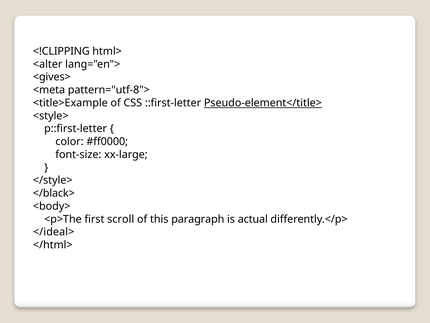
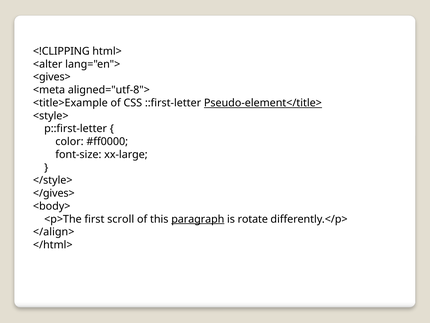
pattern="utf-8">: pattern="utf-8"> -> aligned="utf-8"> (109, 90)
</black>: </black> -> </gives> (54, 193)
paragraph underline: none -> present (198, 219)
actual: actual -> rotate (253, 219)
</ideal>: </ideal> -> </align> (54, 232)
